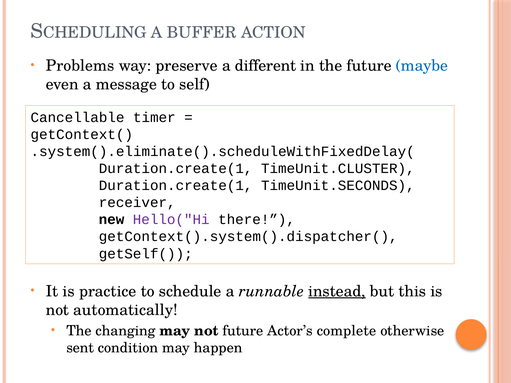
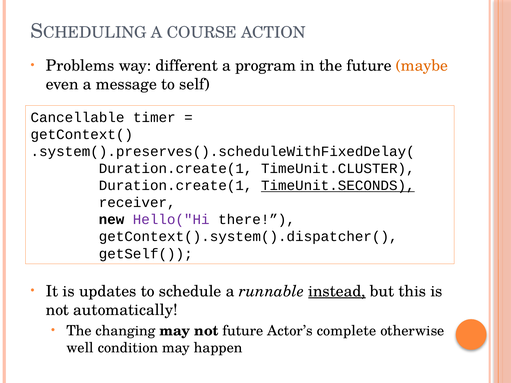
BUFFER: BUFFER -> COURSE (202, 32)
preserve: preserve -> different (187, 66)
different: different -> program (266, 66)
maybe colour: blue -> orange (422, 66)
.system().eliminate().scheduleWithFixedDelay(: .system().eliminate().scheduleWithFixedDelay( -> .system().preserves().scheduleWithFixedDelay( (223, 152)
TimeUnit.SECONDS underline: none -> present (338, 186)
practice: practice -> updates (108, 291)
sent: sent -> well (80, 348)
